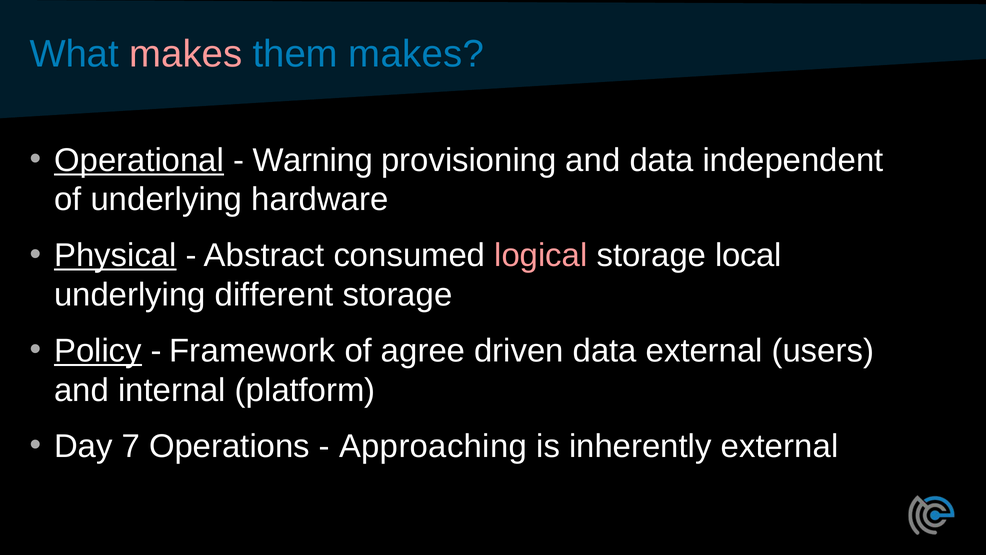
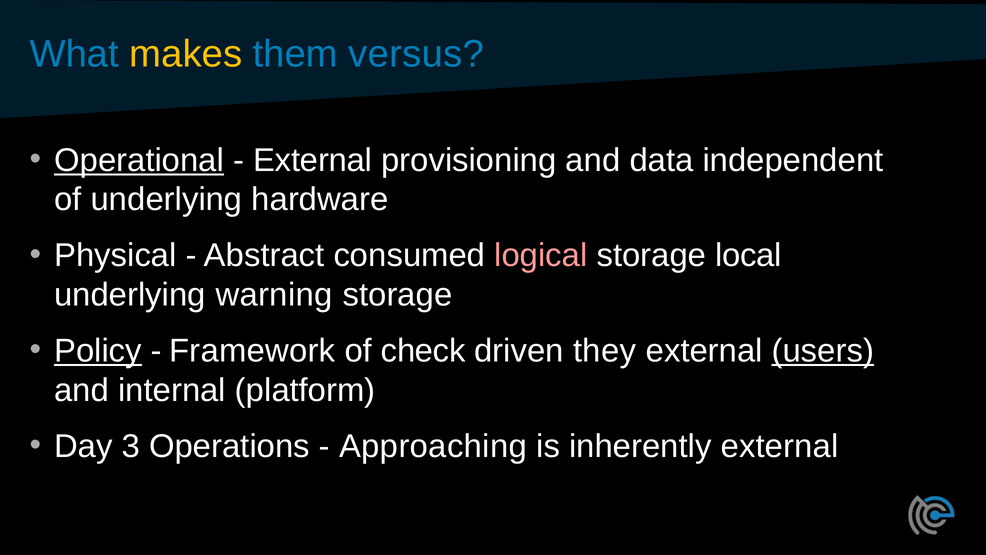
makes colour: pink -> yellow (186, 54)
them makes: makes -> versus (416, 54)
Warning: Warning -> External (313, 160)
Physical underline: present -> none (115, 255)
different: different -> warning (274, 295)
agree: agree -> check (423, 351)
driven data: data -> they (605, 351)
users underline: none -> present (823, 351)
7: 7 -> 3 (131, 446)
